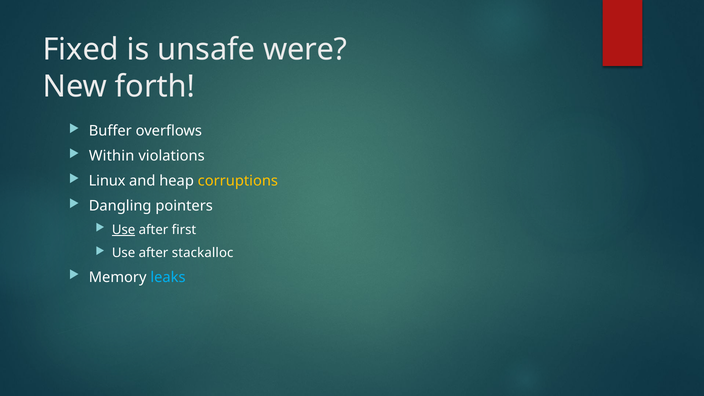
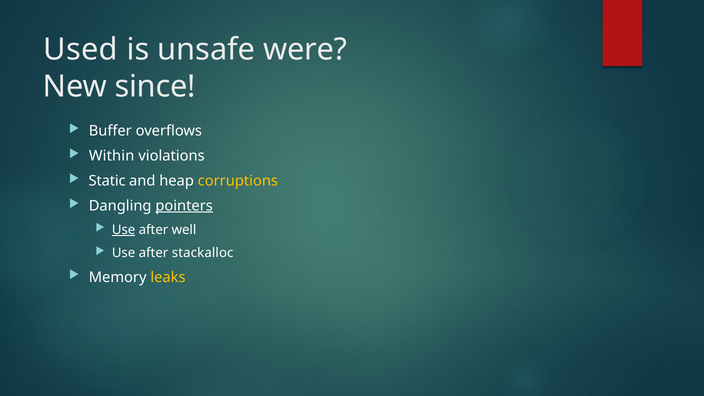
Fixed: Fixed -> Used (80, 49)
forth: forth -> since (155, 86)
Linux: Linux -> Static (107, 181)
pointers underline: none -> present (184, 206)
first: first -> well (184, 230)
leaks colour: light blue -> yellow (168, 277)
